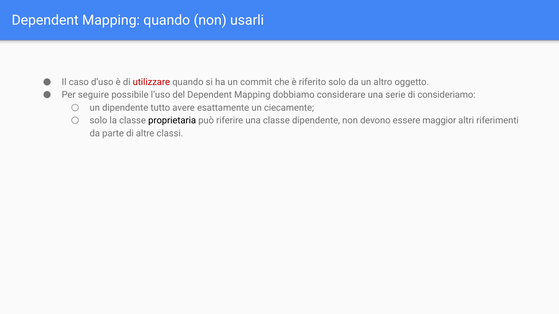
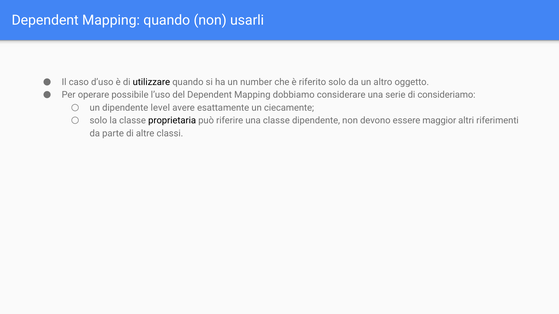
utilizzare colour: red -> black (151, 82)
commit: commit -> number (256, 82)
seguire: seguire -> operare (94, 95)
tutto: tutto -> level (160, 108)
